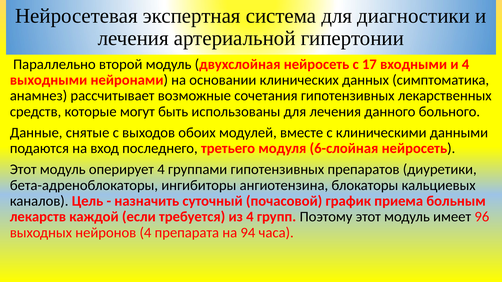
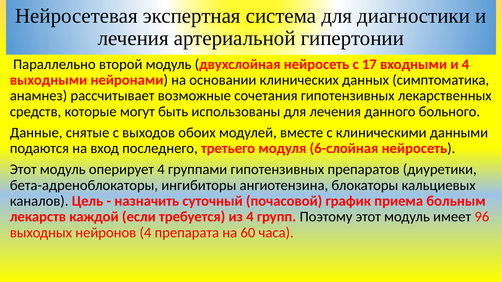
94: 94 -> 60 (248, 233)
